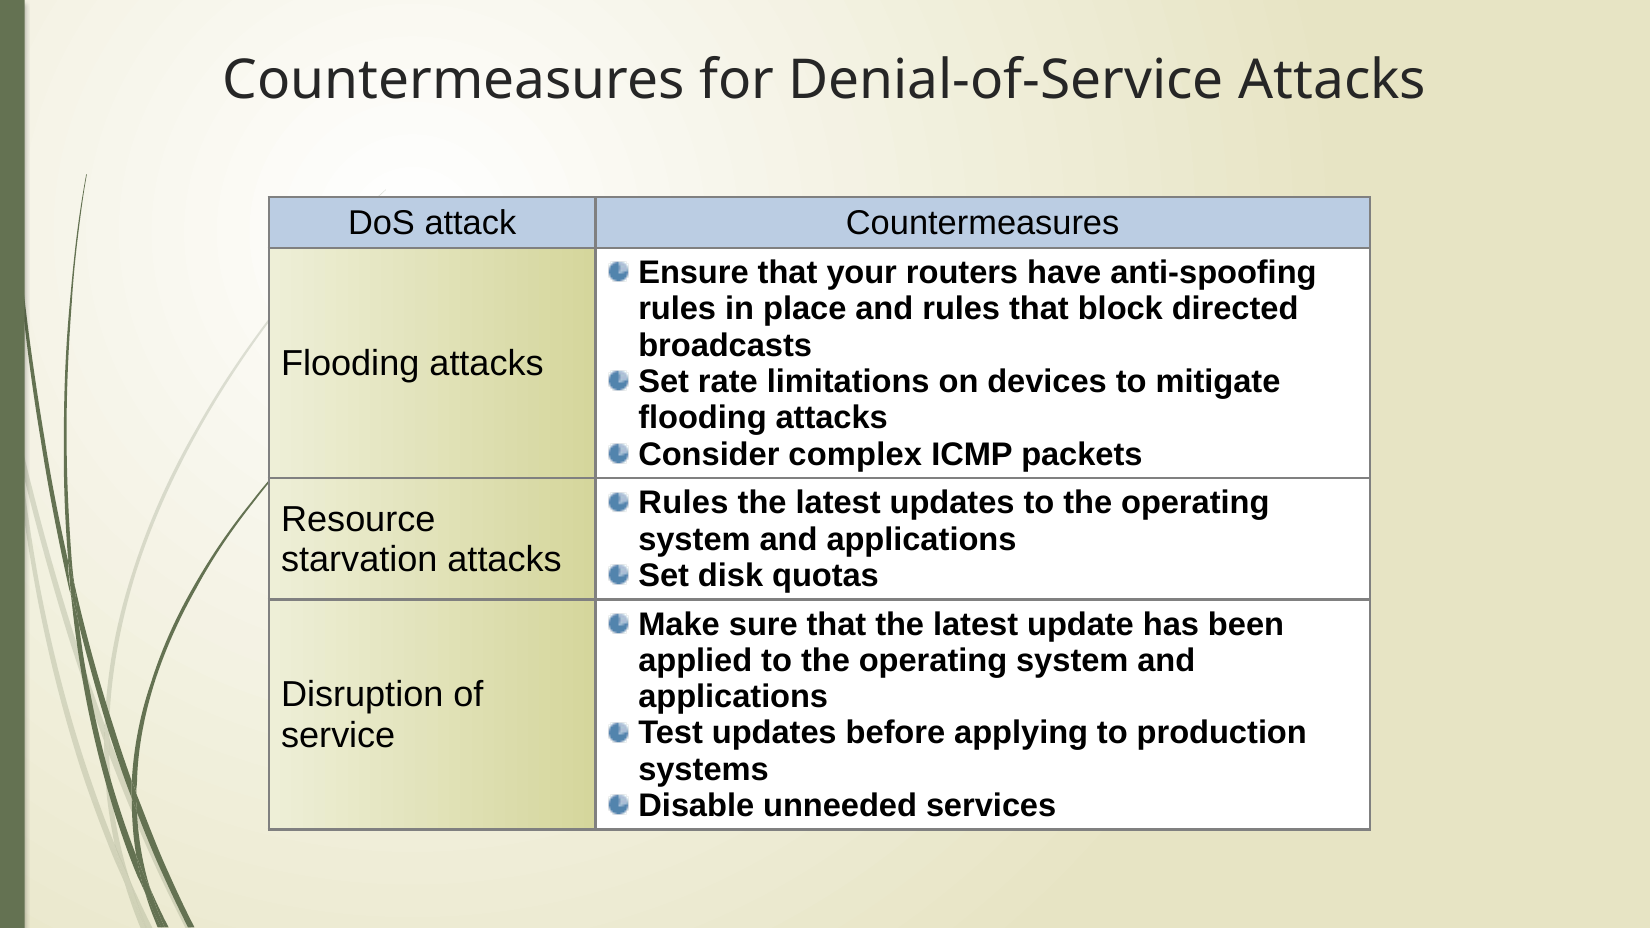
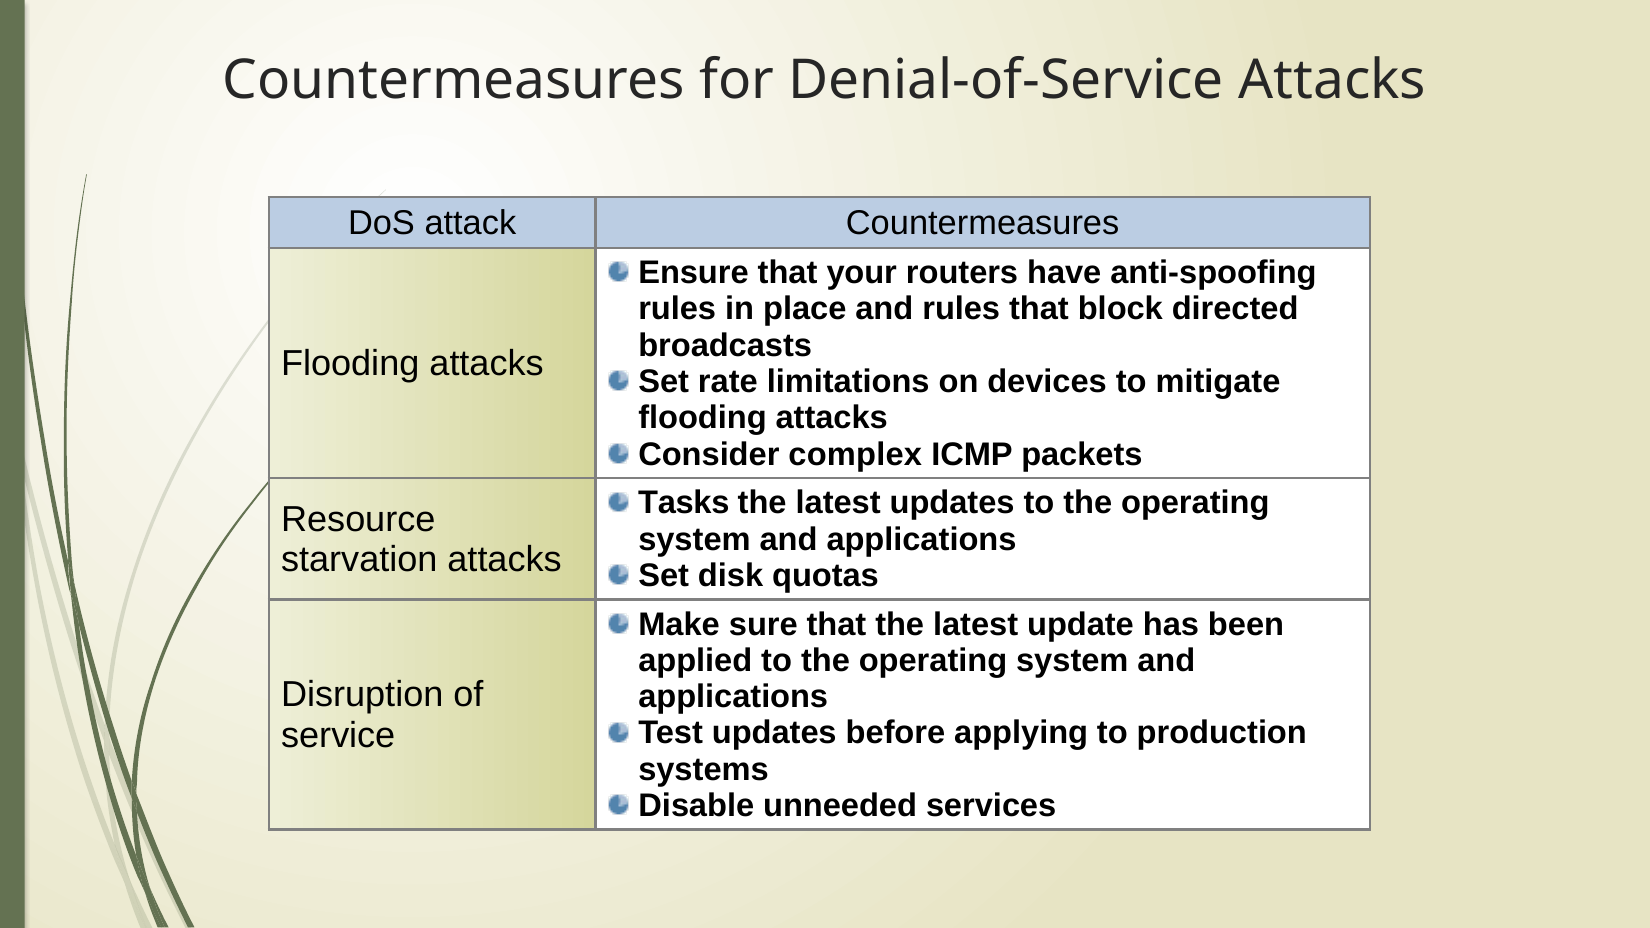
Rules: Rules -> Tasks (684, 503)
